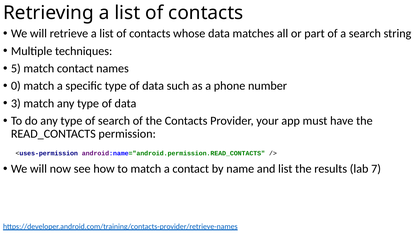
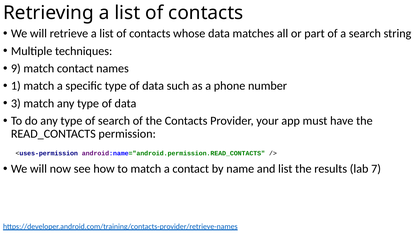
5: 5 -> 9 (16, 69)
0: 0 -> 1 (16, 86)
